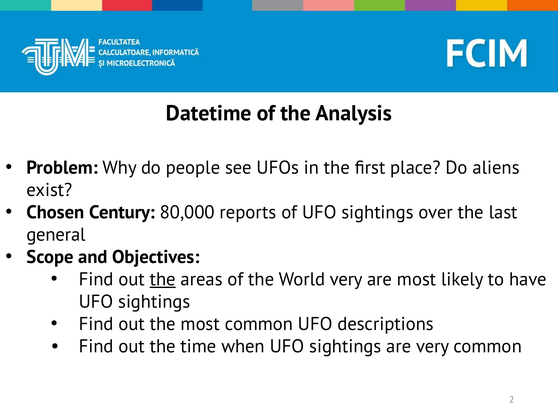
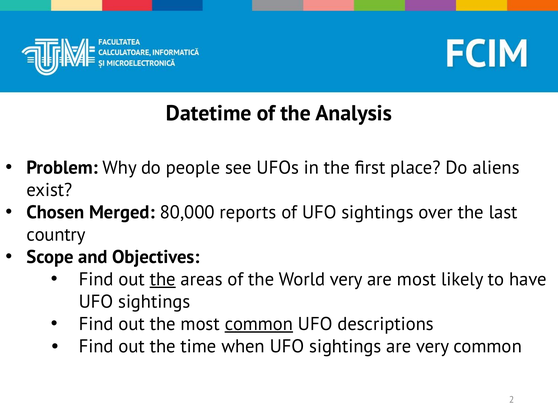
Century: Century -> Merged (122, 212)
general: general -> country (56, 234)
common underline: none -> present (259, 324)
